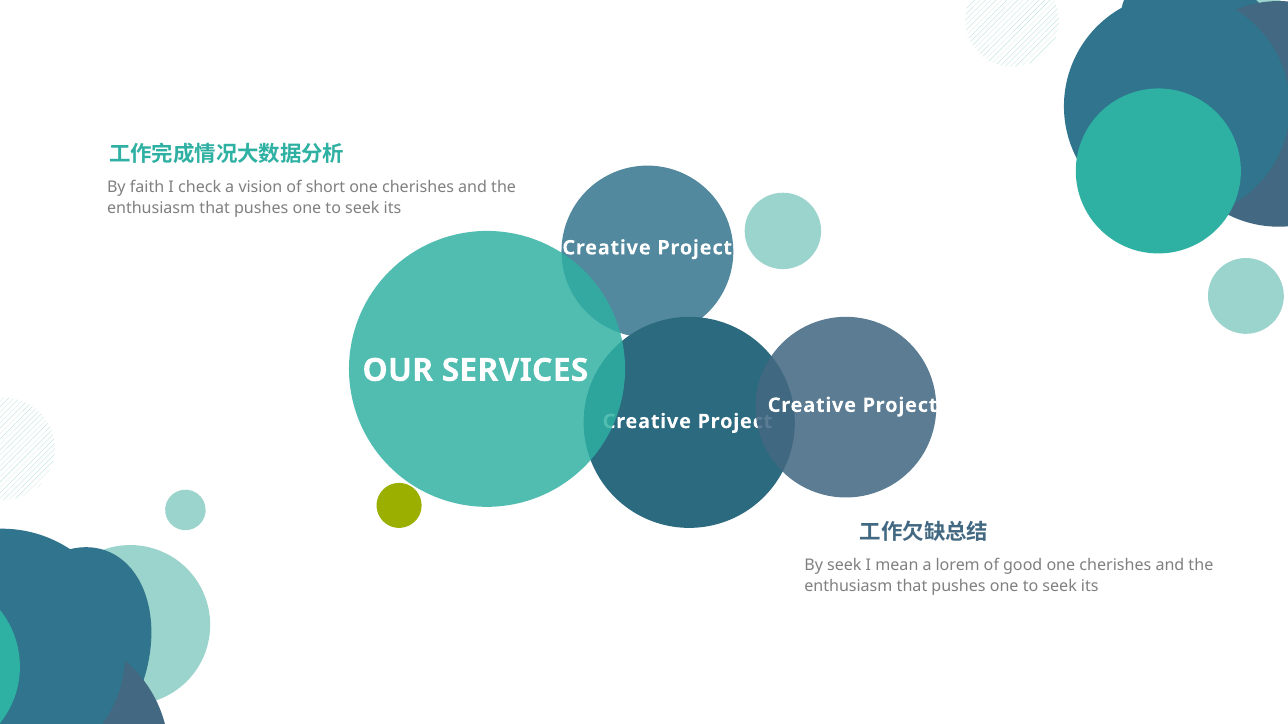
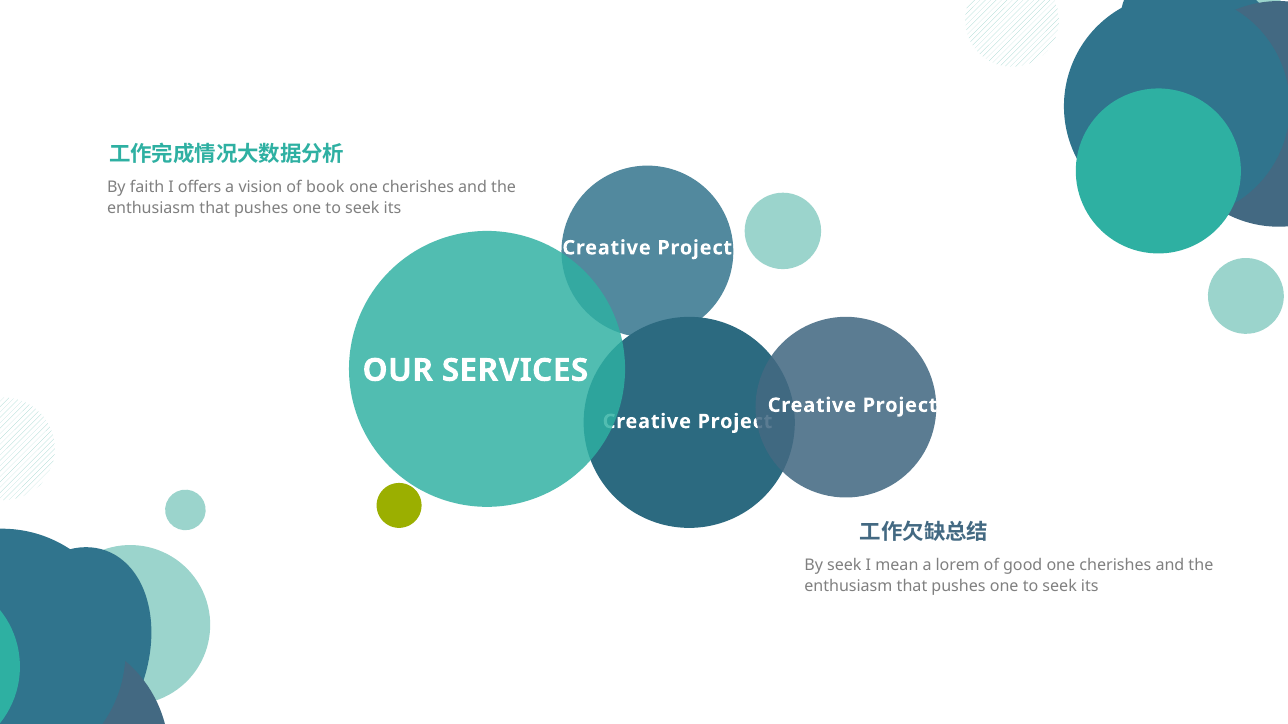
check: check -> offers (200, 187)
short: short -> book (325, 187)
